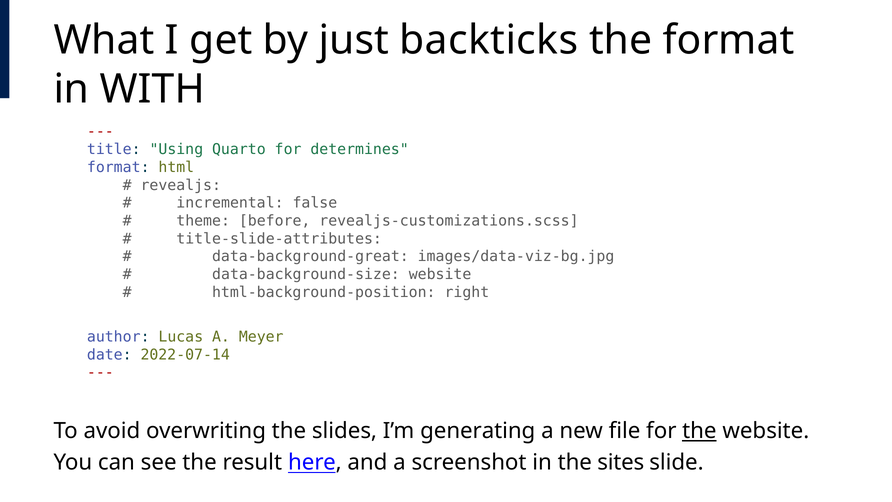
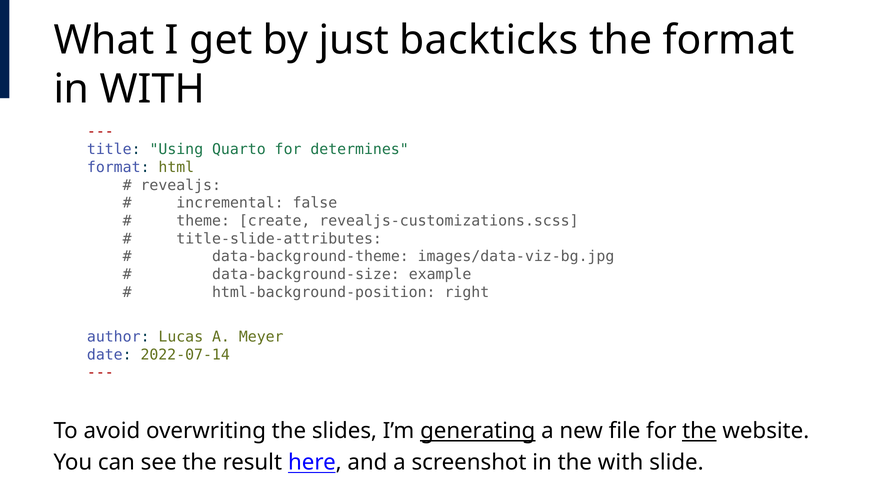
before: before -> create (275, 221)
data-background-great: data-background-great -> data-background-theme (310, 256)
data-background-size website: website -> example (440, 274)
generating underline: none -> present (478, 431)
the sites: sites -> with (621, 462)
